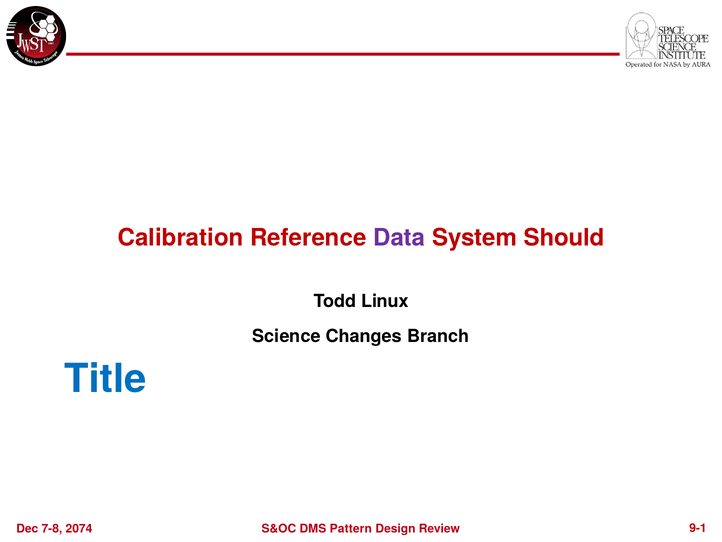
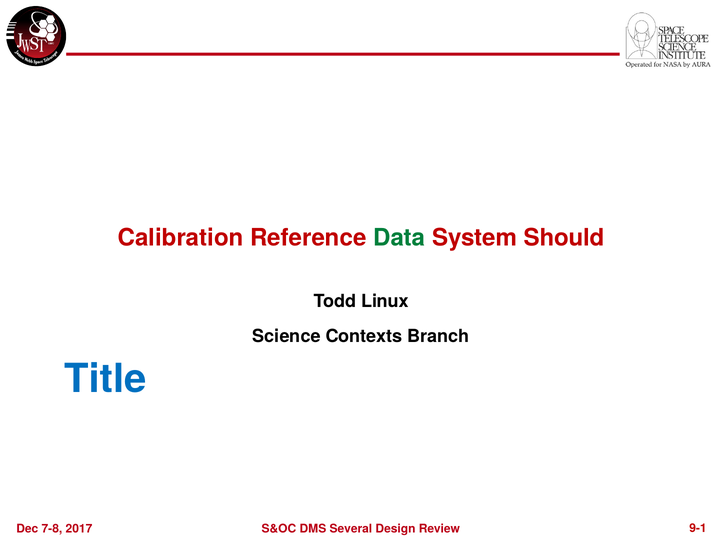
Data colour: purple -> green (399, 238)
Changes: Changes -> Contexts (364, 336)
2074: 2074 -> 2017 (79, 528)
Pattern: Pattern -> Several (351, 528)
